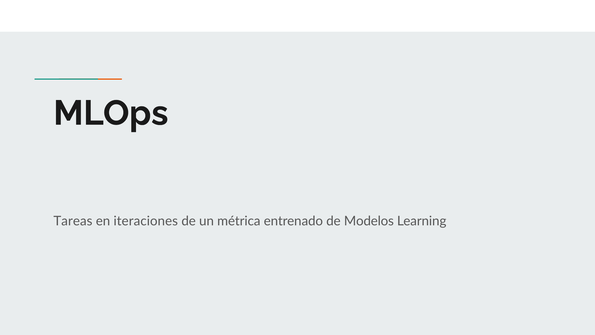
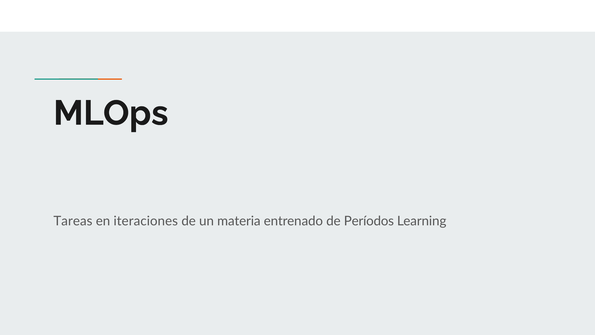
métrica: métrica -> materia (239, 221)
Modelos: Modelos -> Períodos (369, 221)
